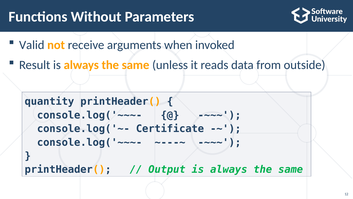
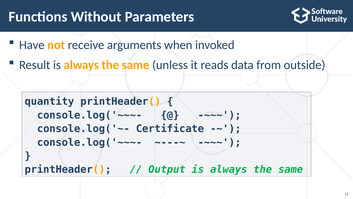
Valid: Valid -> Have (32, 45)
